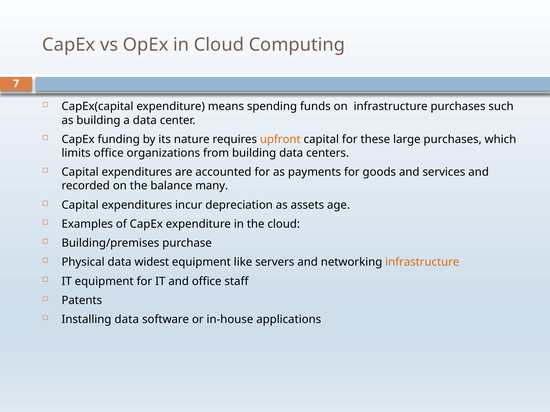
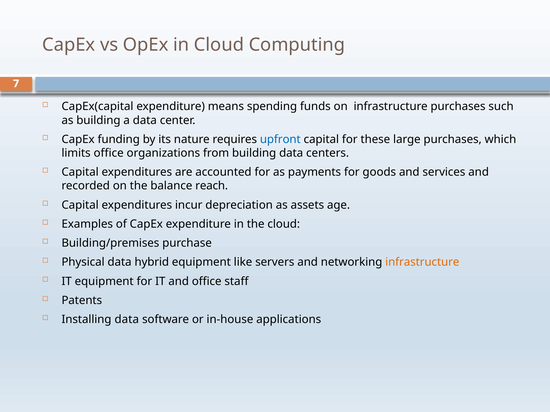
upfront colour: orange -> blue (280, 139)
many: many -> reach (212, 186)
widest: widest -> hybrid (152, 262)
